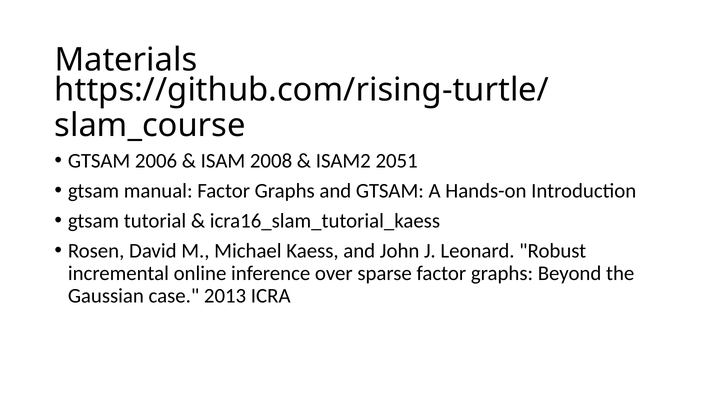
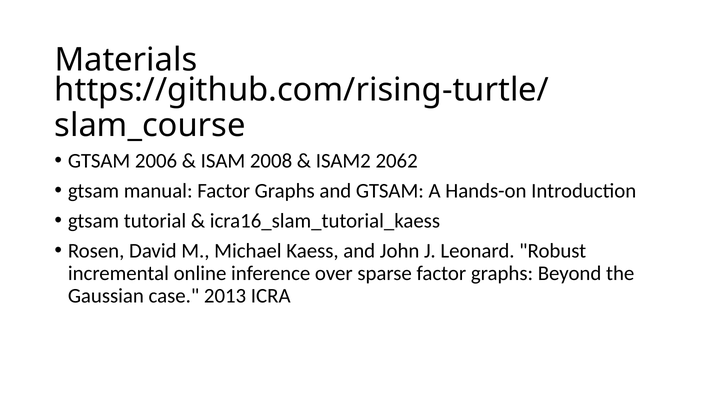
2051: 2051 -> 2062 (397, 161)
